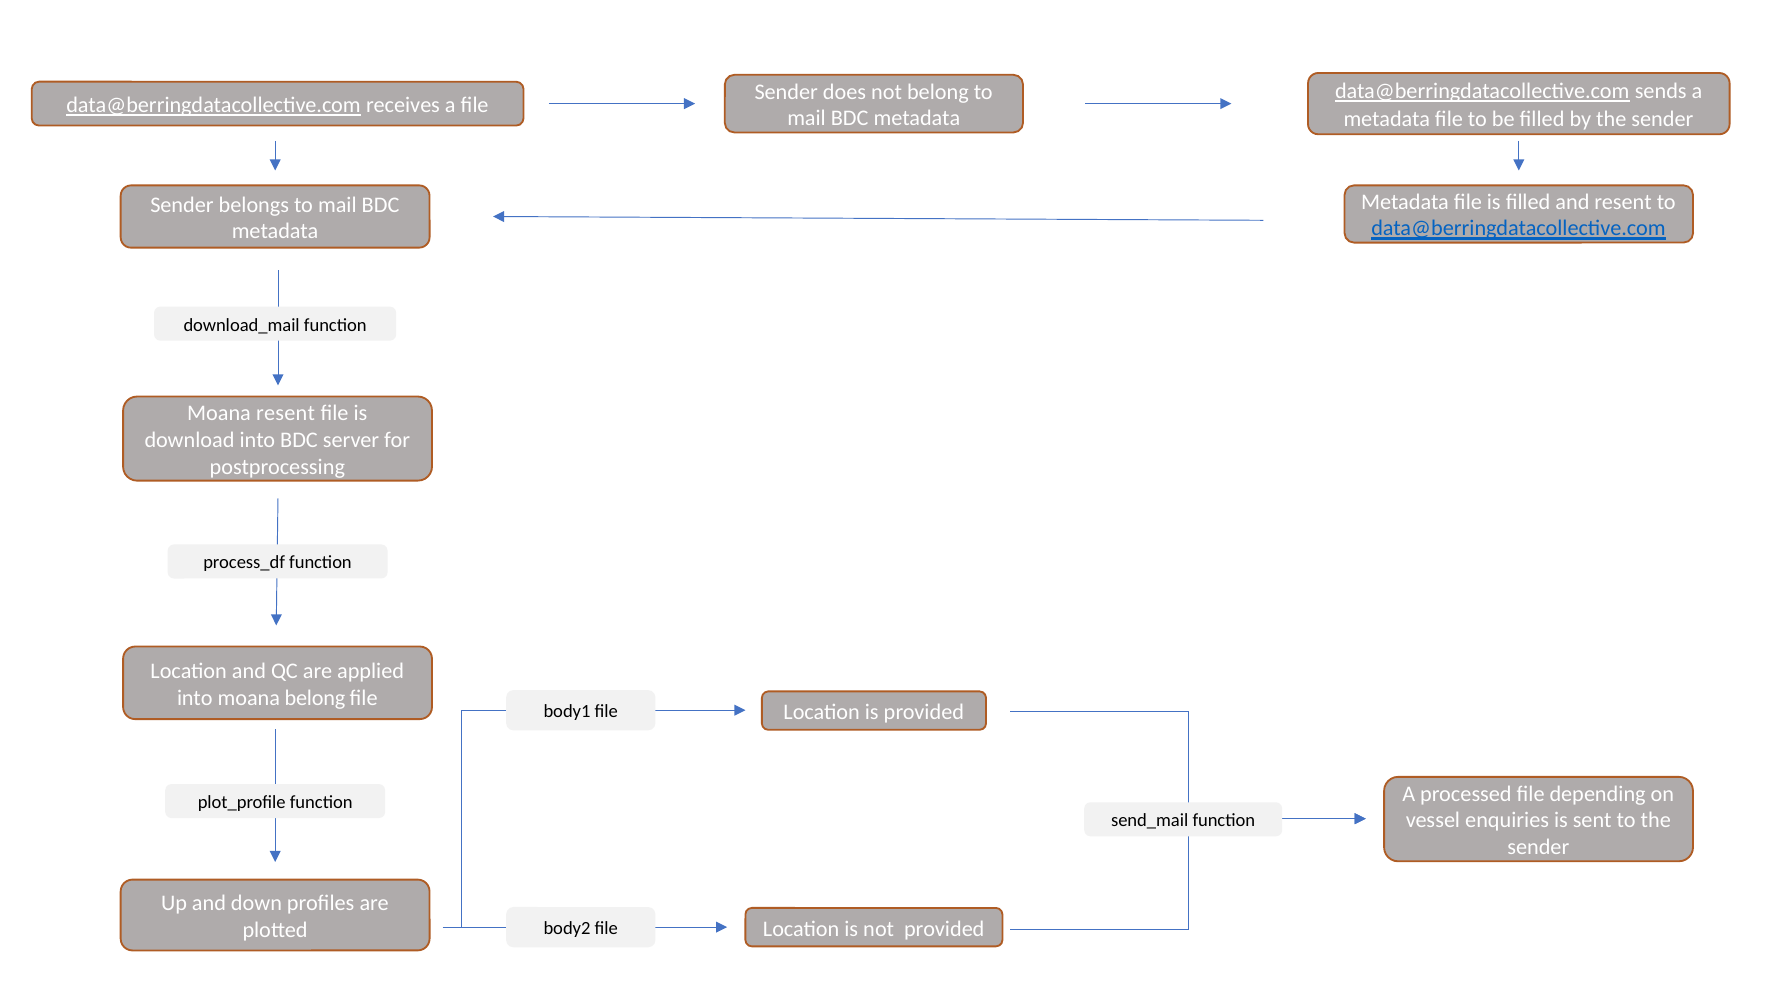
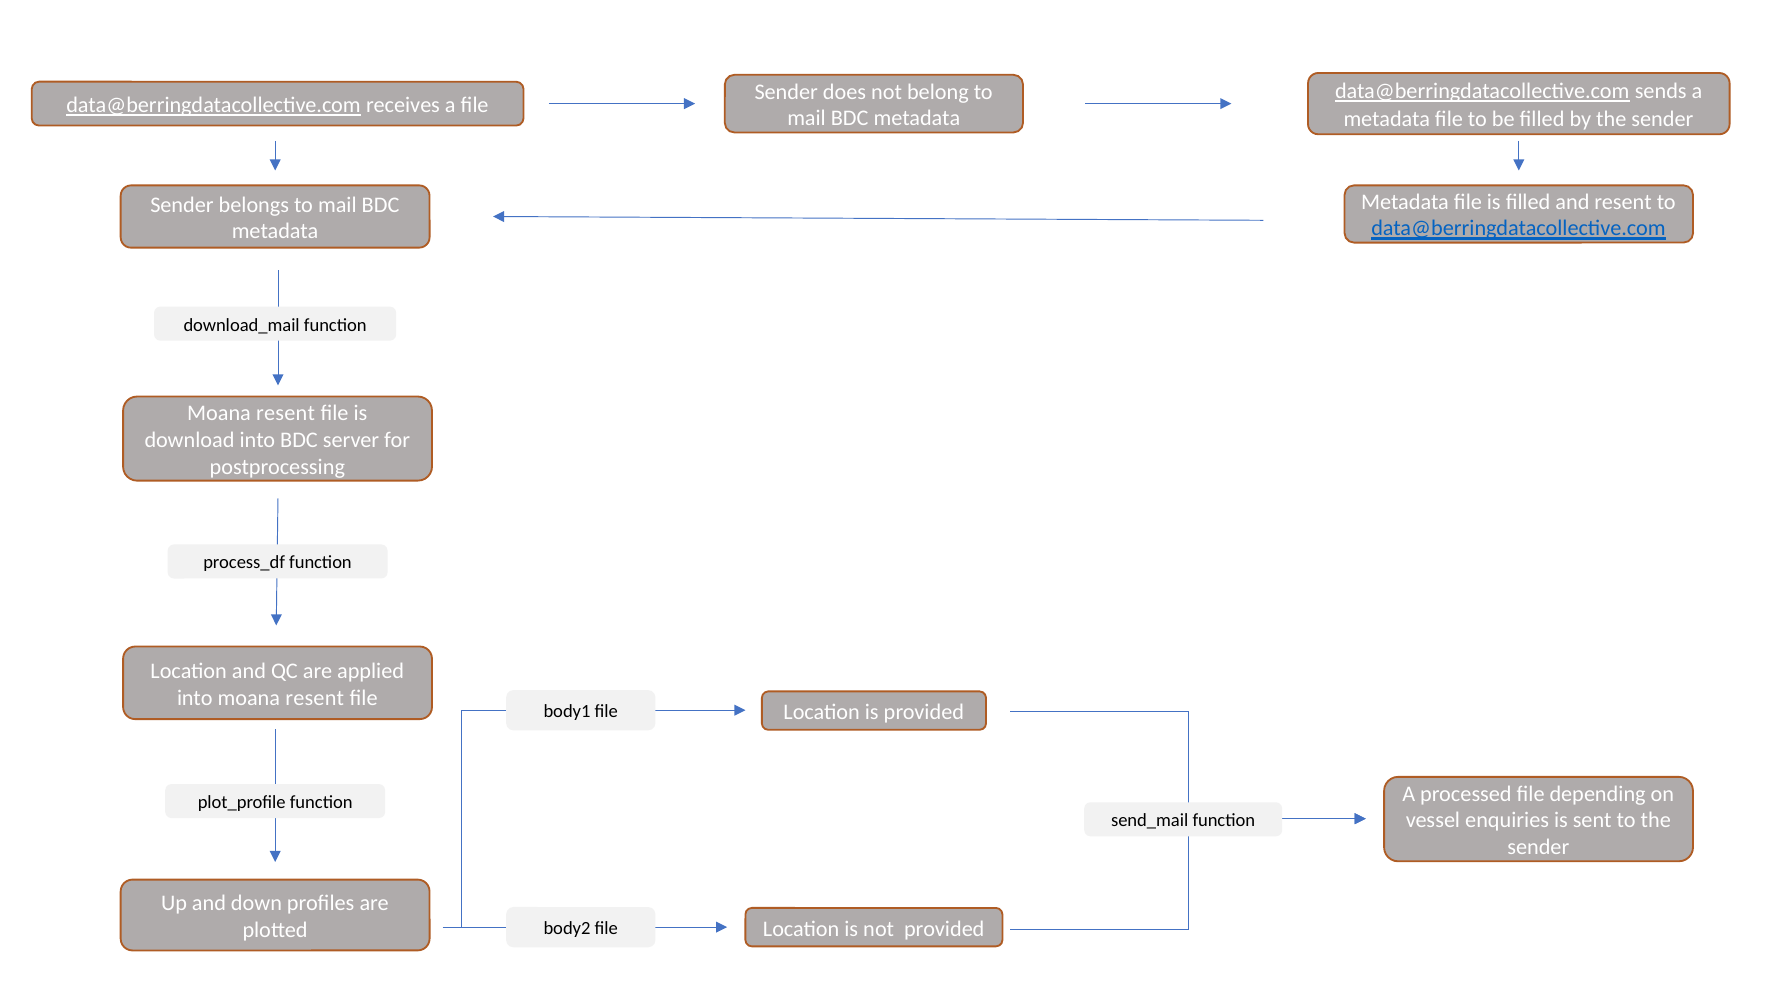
into moana belong: belong -> resent (315, 698)
